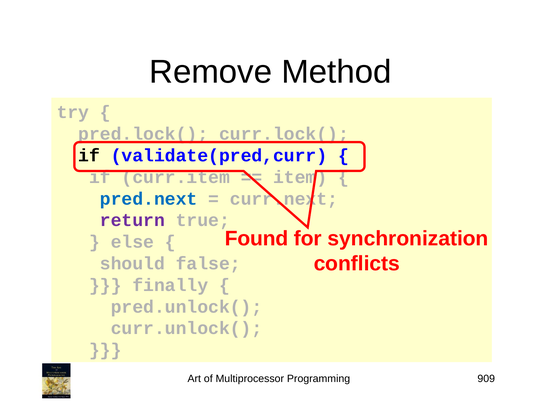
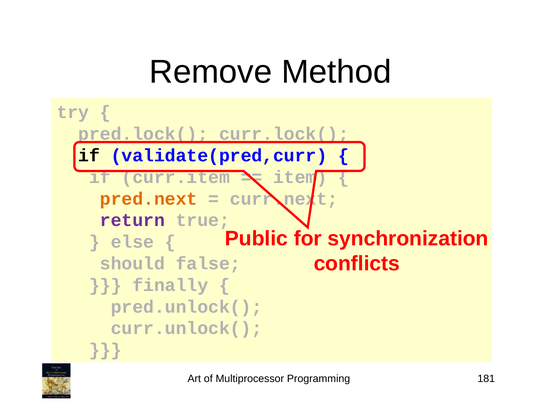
pred.next colour: blue -> orange (149, 199)
Found: Found -> Public (256, 239)
909: 909 -> 181 (486, 379)
